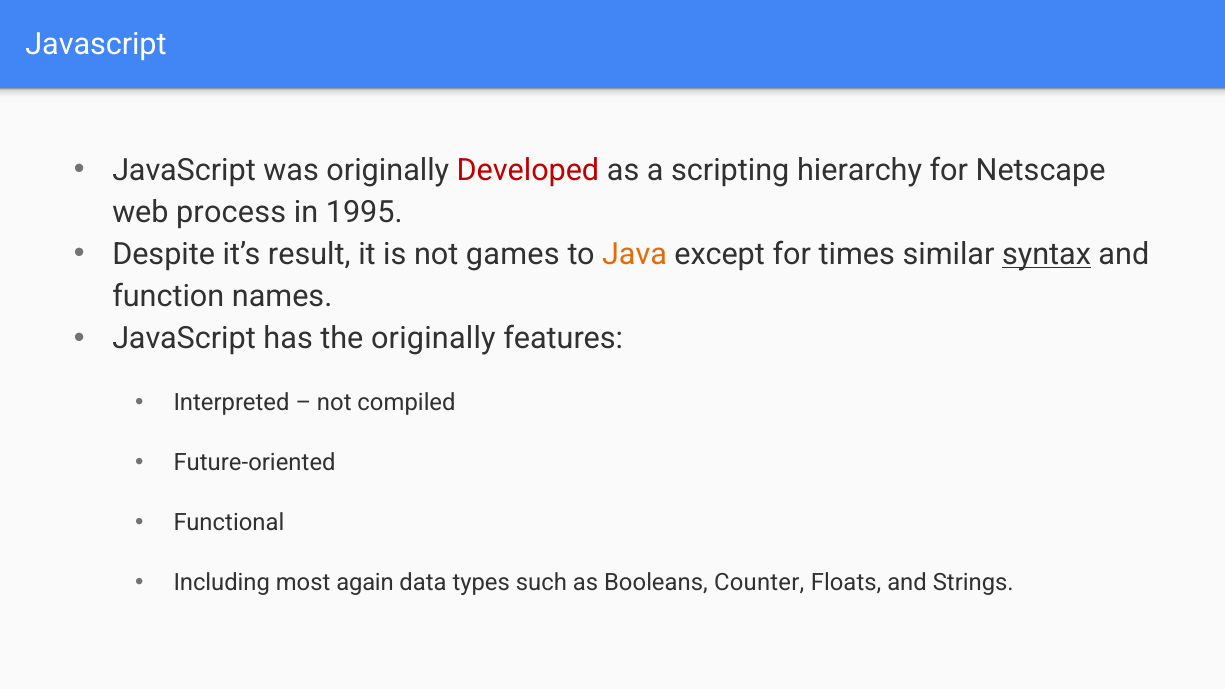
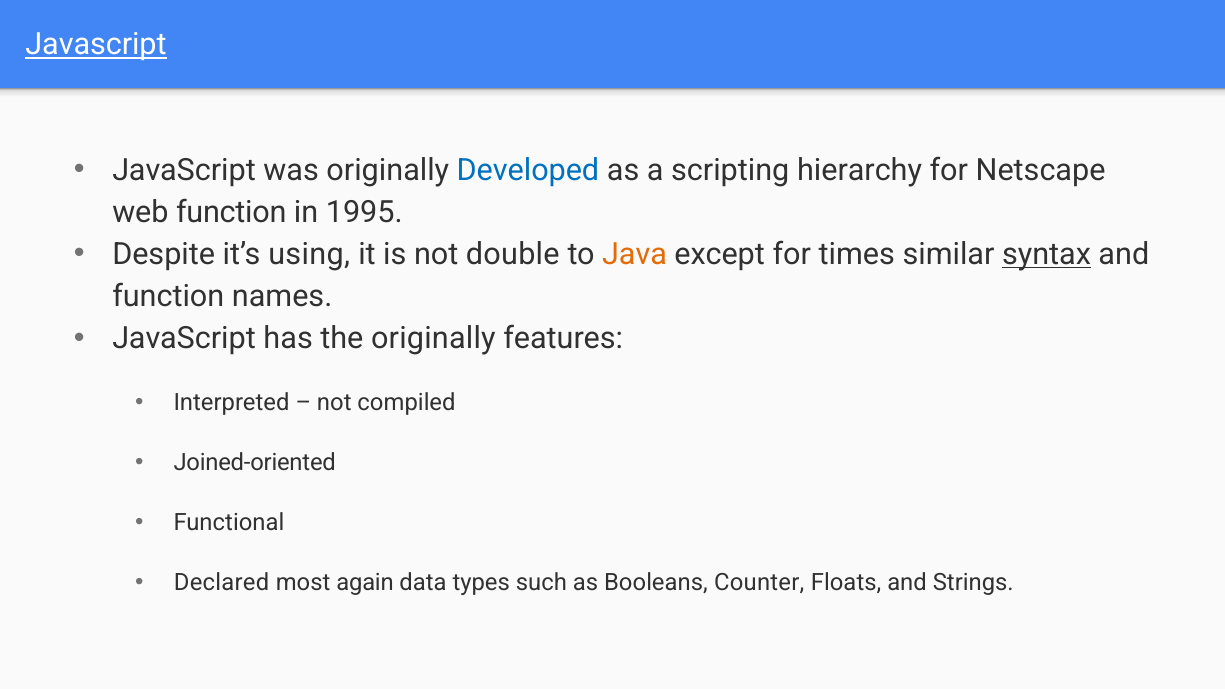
Javascript underline: none -> present (96, 45)
Developed colour: red -> blue (528, 170)
web process: process -> function (231, 212)
result: result -> using (309, 254)
games: games -> double (513, 254)
Future-oriented: Future-oriented -> Joined-oriented (255, 463)
Including: Including -> Declared (222, 583)
